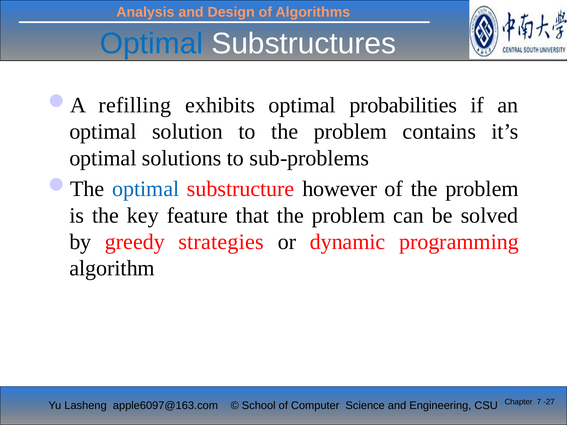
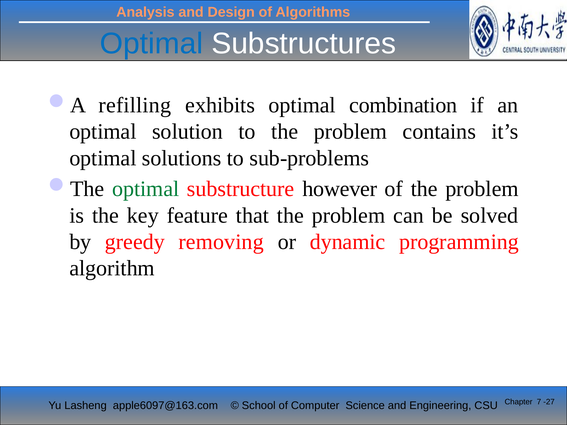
probabilities: probabilities -> combination (403, 105)
optimal colour: blue -> green (146, 189)
strategies: strategies -> removing (221, 242)
